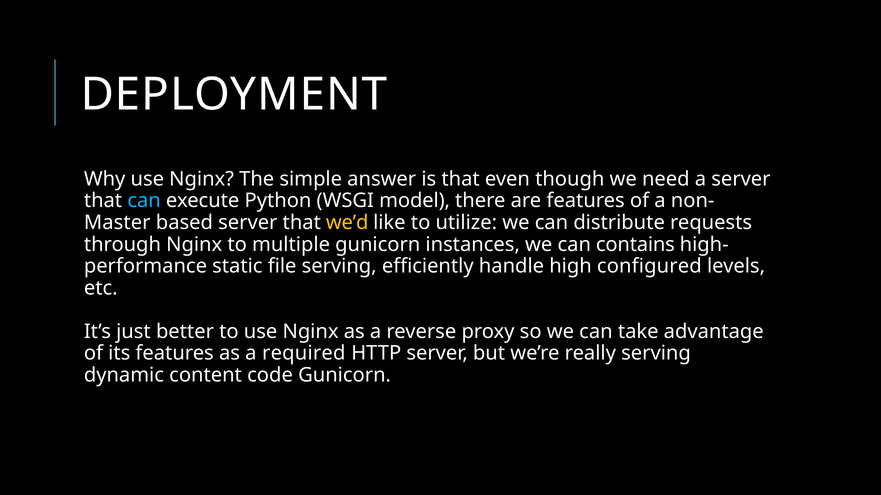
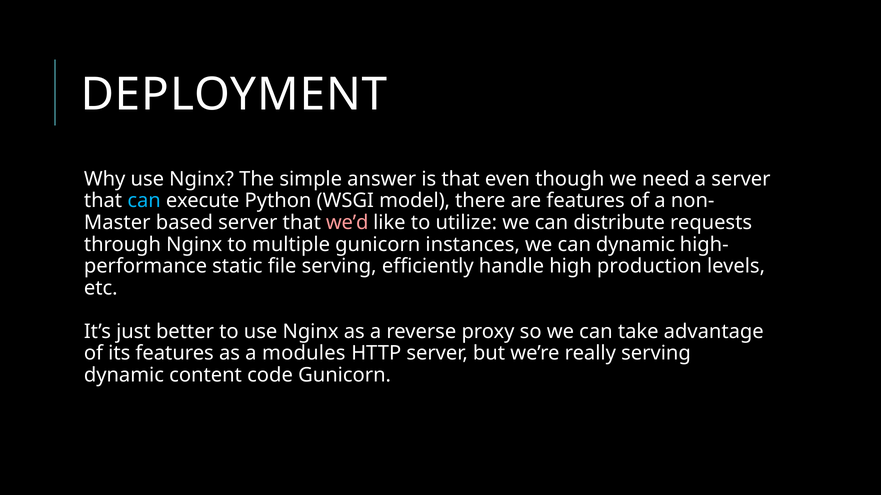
we’d colour: yellow -> pink (347, 223)
can contains: contains -> dynamic (635, 245)
configured: configured -> production (649, 266)
required: required -> modules (304, 354)
